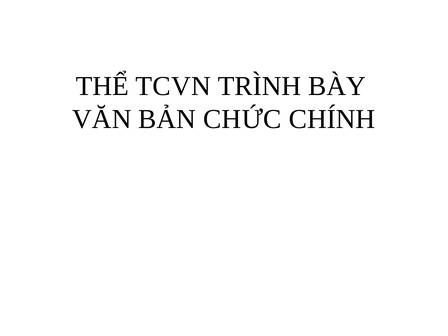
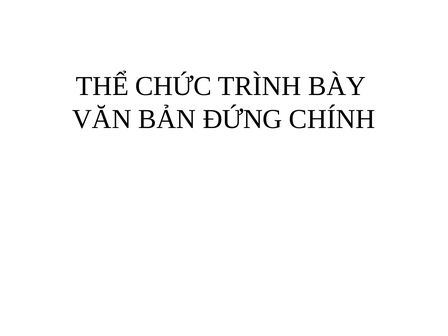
TCVN: TCVN -> CHỨC (173, 86)
CHỨC: CHỨC -> ĐỨNG (243, 119)
